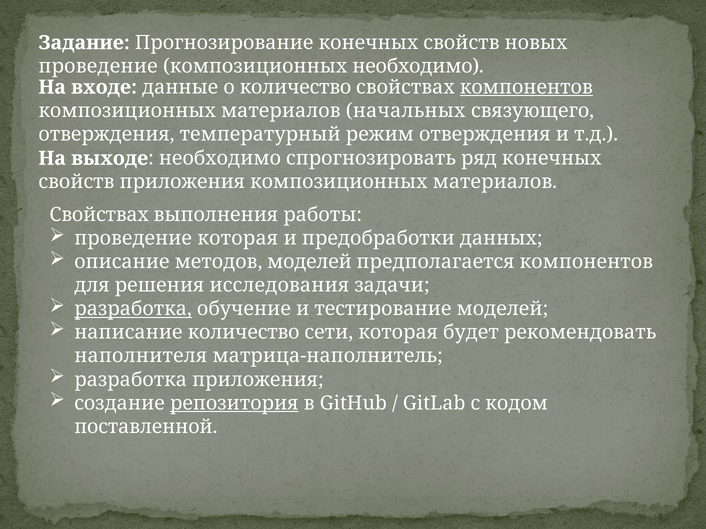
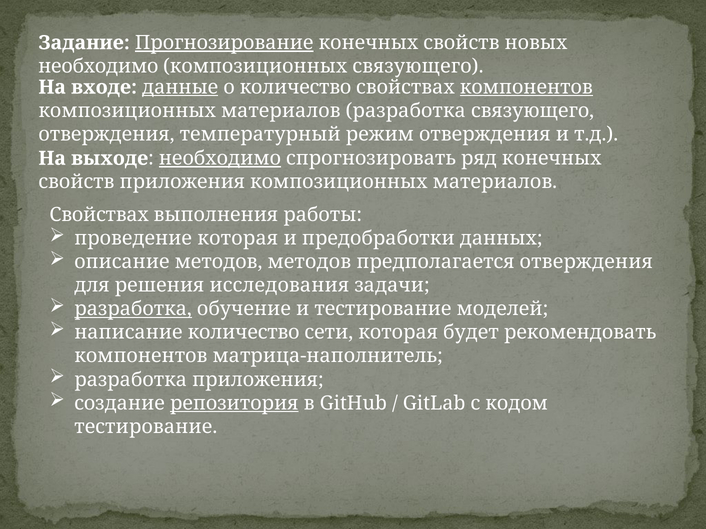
Прогнозирование underline: none -> present (224, 43)
проведение: проведение -> необходимо (98, 66)
композиционных необходимо: необходимо -> связующего (418, 66)
данные underline: none -> present (180, 87)
материалов начальных: начальных -> разработка (406, 111)
необходимо underline: none -> present (220, 159)
методов моделей: моделей -> методов (309, 262)
предполагается компонентов: компонентов -> отверждения (586, 262)
наполнителя: наполнителя -> компонентов (141, 356)
поставленной: поставленной -> тестирование (146, 427)
